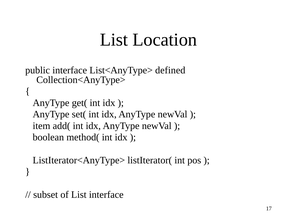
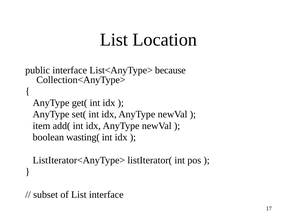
defined: defined -> because (170, 70)
method(: method( -> wasting( (83, 137)
